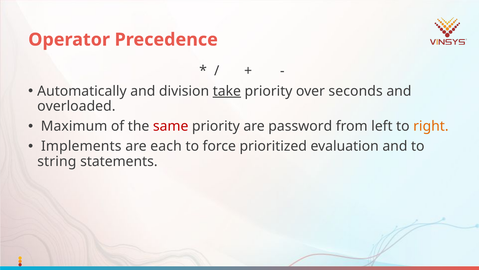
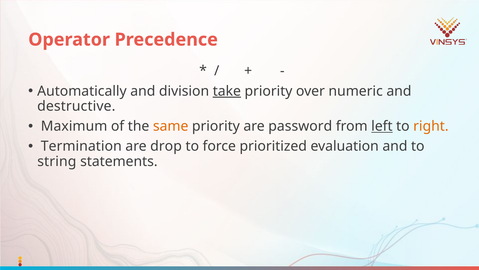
seconds: seconds -> numeric (356, 91)
overloaded: overloaded -> destructive (76, 106)
same colour: red -> orange (171, 126)
left underline: none -> present (382, 126)
Implements: Implements -> Termination (81, 146)
each: each -> drop (166, 146)
